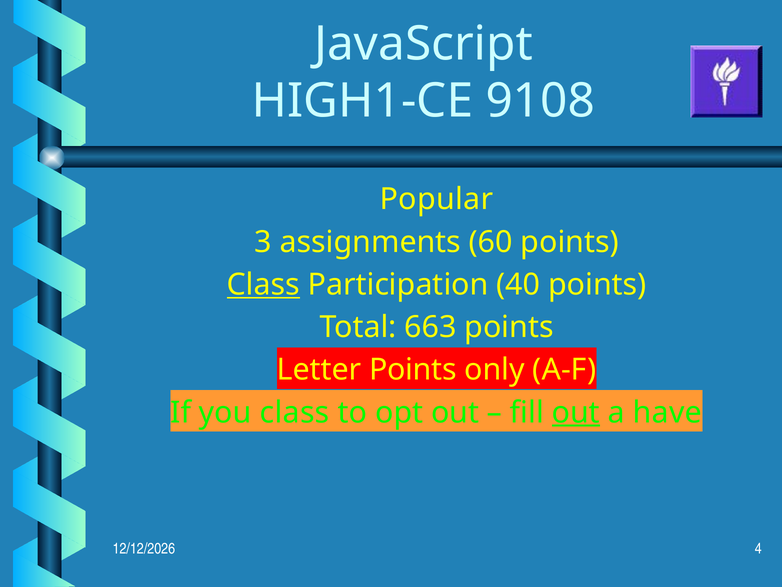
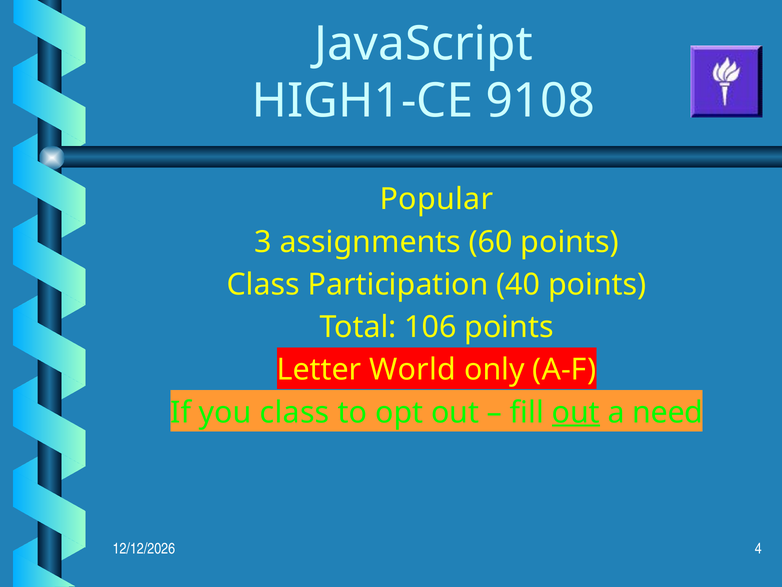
Class underline: present -> none (263, 284)
663: 663 -> 106 (431, 327)
Letter Points: Points -> World (413, 370)
have: have -> need (668, 412)
